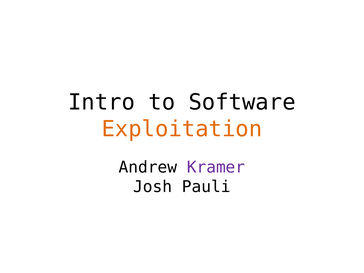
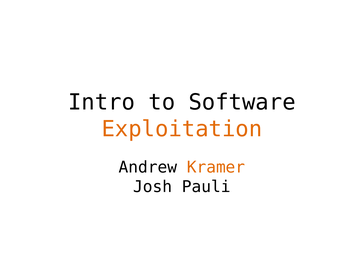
Kramer colour: purple -> orange (216, 167)
